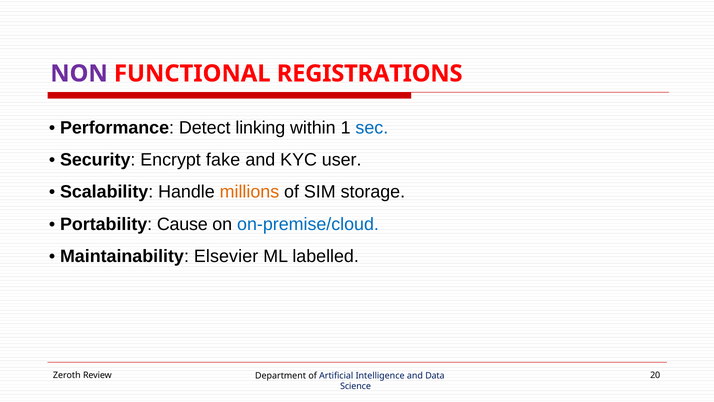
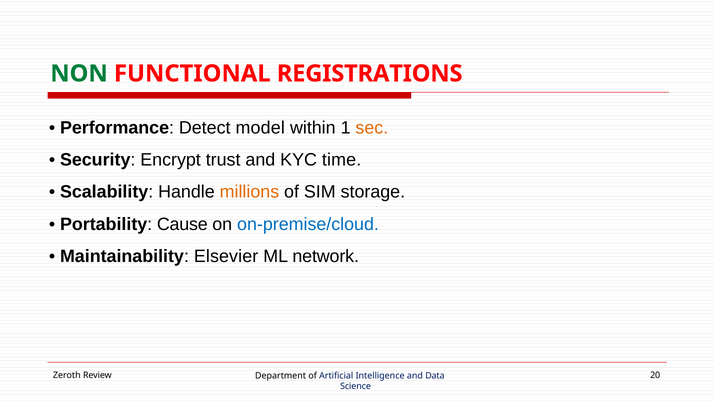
NON colour: purple -> green (79, 74)
linking: linking -> model (260, 128)
sec colour: blue -> orange (372, 128)
fake: fake -> trust (223, 160)
user: user -> time (342, 160)
labelled: labelled -> network (326, 256)
